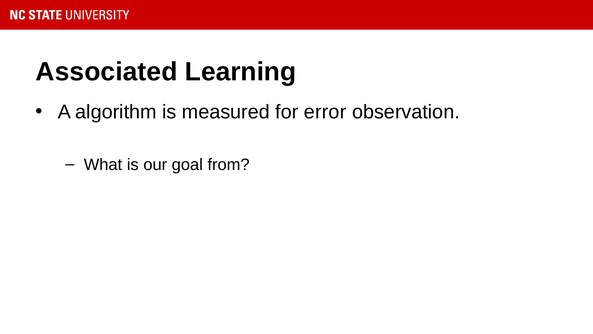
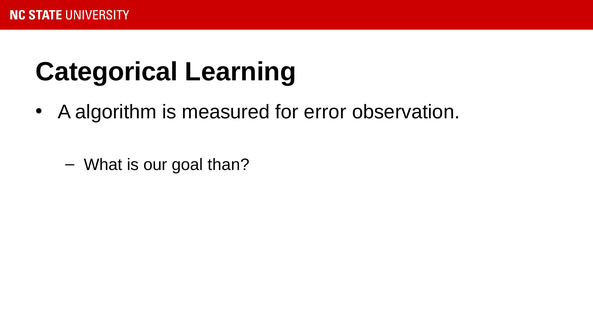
Associated: Associated -> Categorical (107, 72)
from: from -> than (228, 164)
